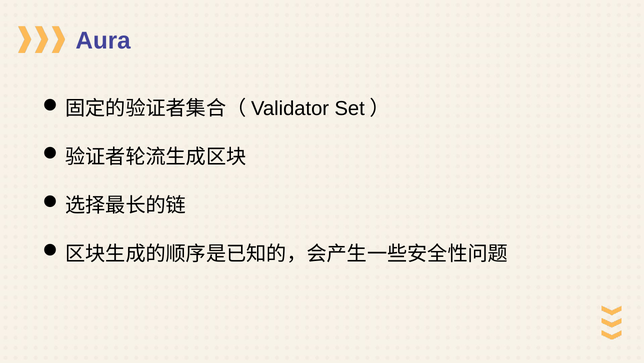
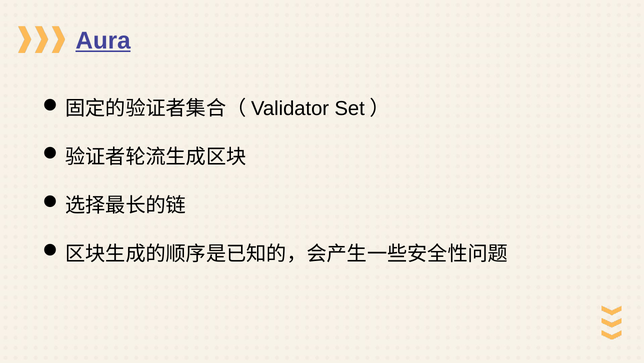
Aura underline: none -> present (103, 41)
